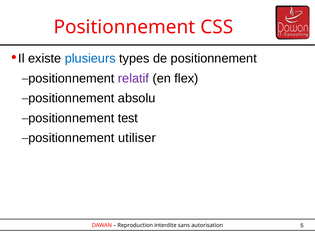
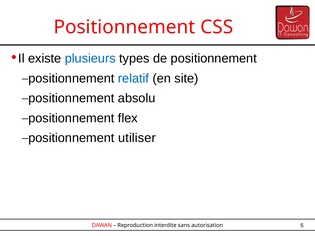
relatif colour: purple -> blue (134, 78)
flex: flex -> site (186, 78)
test: test -> flex (128, 118)
